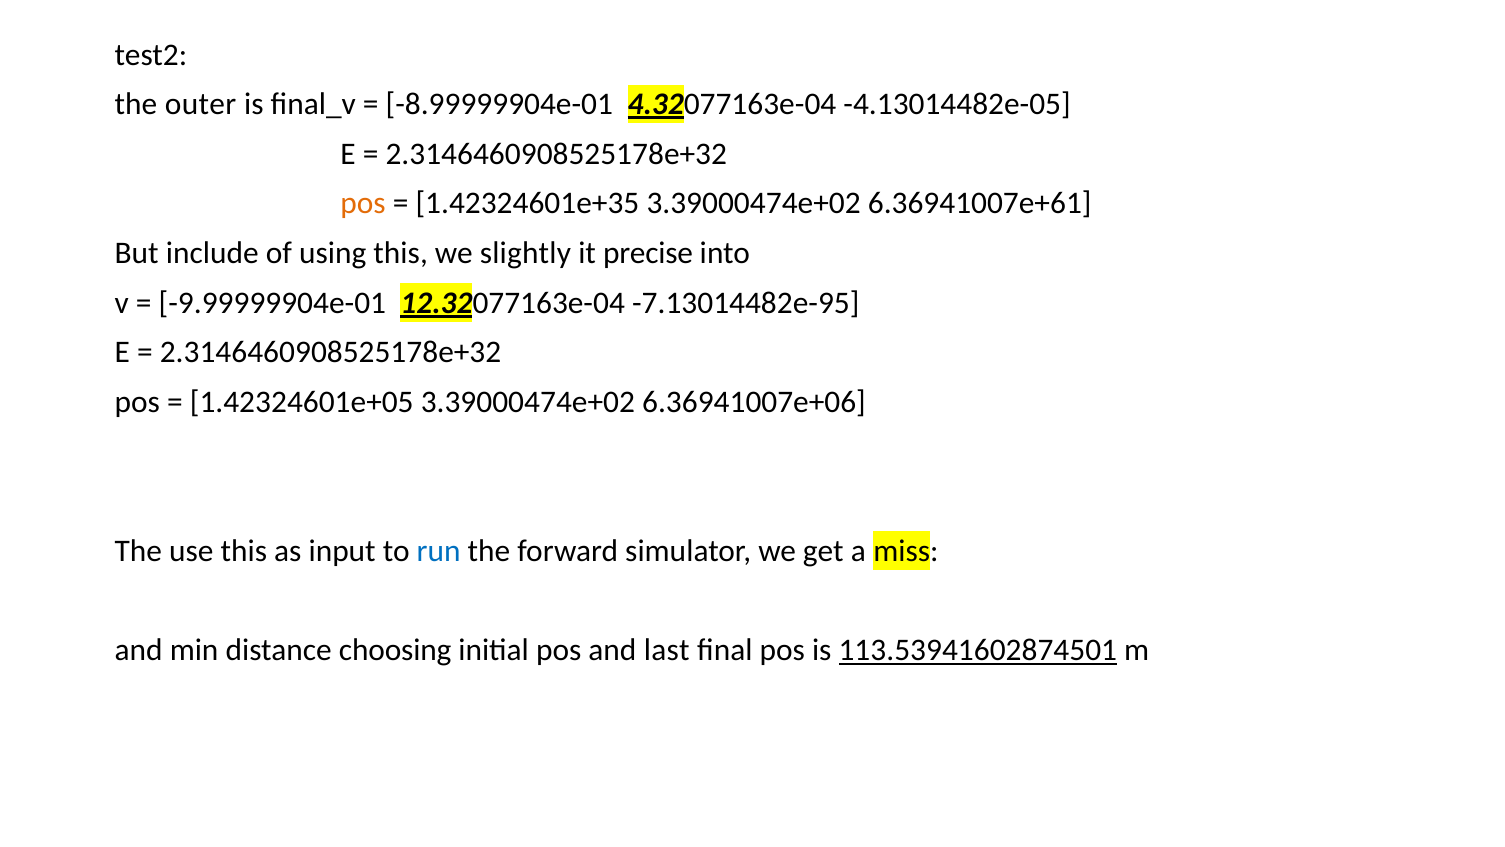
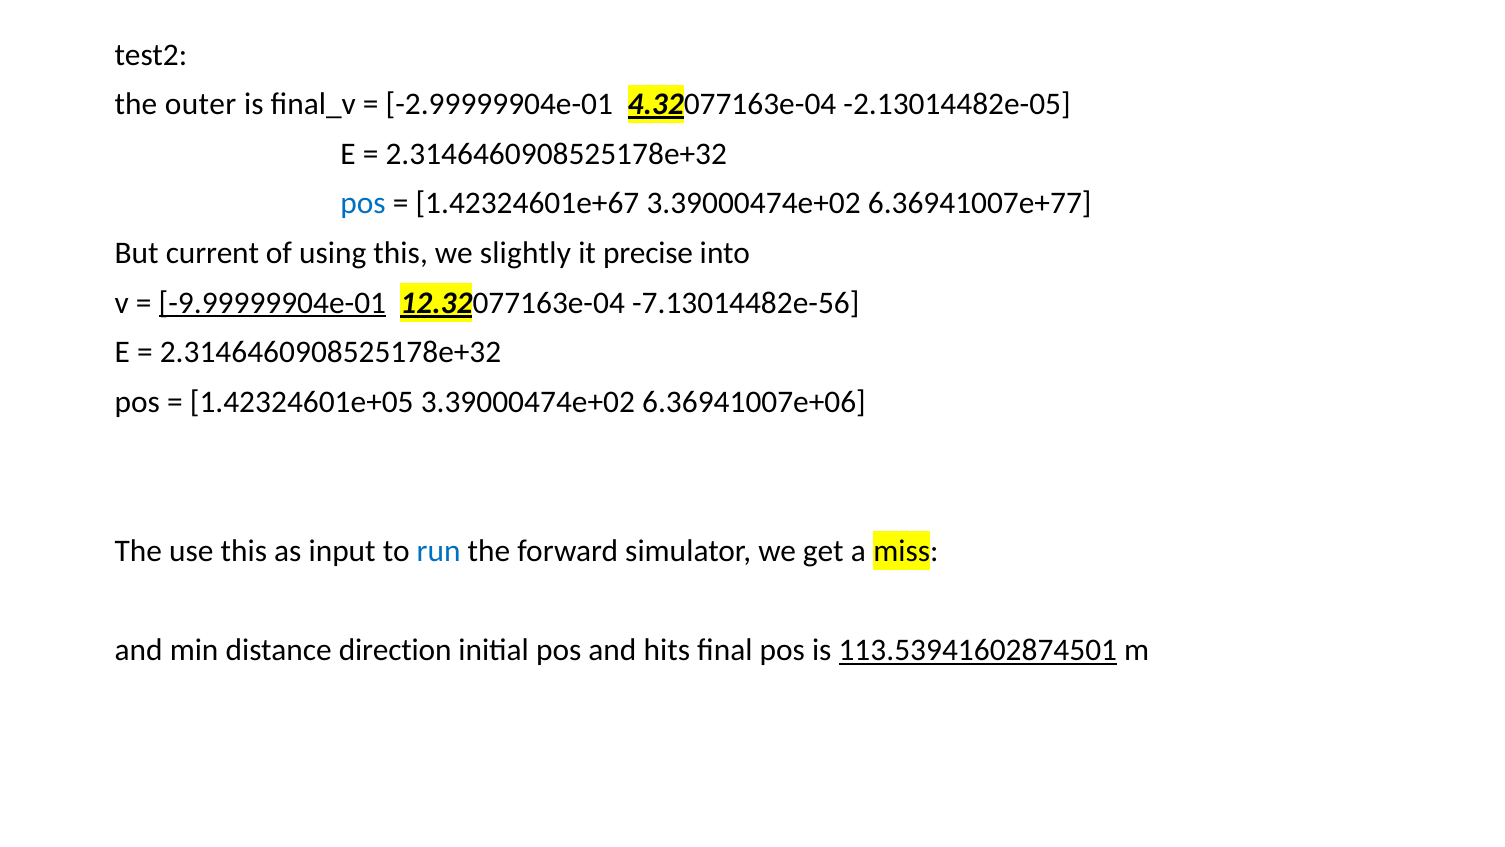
-8.99999904e-01: -8.99999904e-01 -> -2.99999904e-01 (499, 104)
-4.13014482e-05: -4.13014482e-05 -> -2.13014482e-05 (957, 104)
pos colour: orange -> blue (363, 203)
1.42324601e+35: 1.42324601e+35 -> 1.42324601e+67 (527, 203)
6.36941007e+61: 6.36941007e+61 -> 6.36941007e+77 (980, 203)
include: include -> current (212, 253)
-9.99999904e-01 underline: none -> present (272, 303)
-7.13014482e-95: -7.13014482e-95 -> -7.13014482e-56 (746, 303)
choosing: choosing -> direction (395, 650)
last: last -> hits (667, 650)
